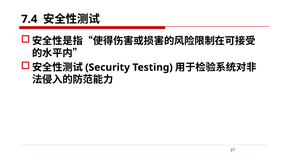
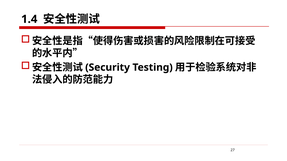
7.4: 7.4 -> 1.4 (29, 19)
